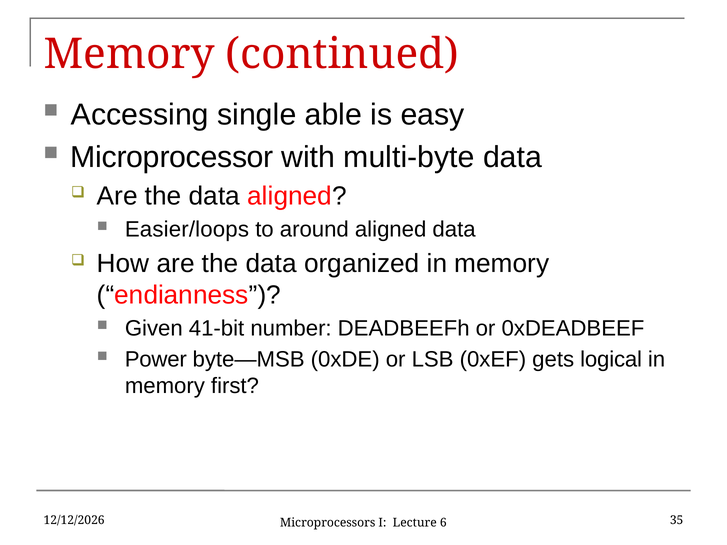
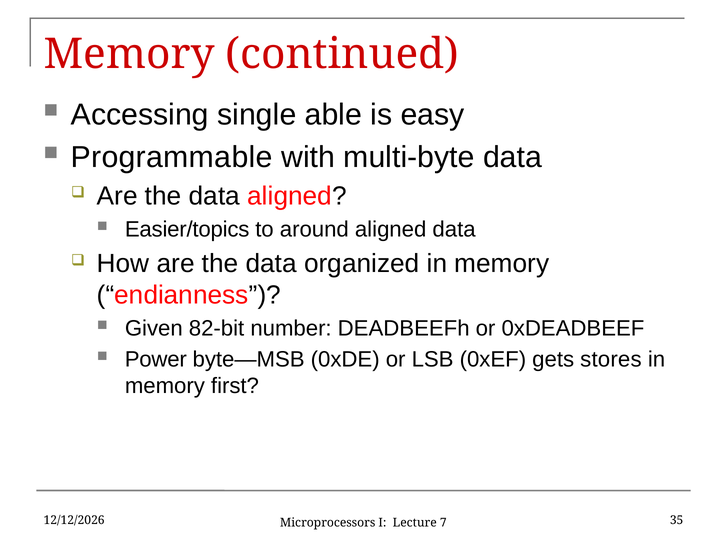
Microprocessor: Microprocessor -> Programmable (172, 157)
Easier/loops: Easier/loops -> Easier/topics (187, 229)
41-bit: 41-bit -> 82-bit (217, 329)
logical: logical -> stores (611, 360)
6: 6 -> 7 (443, 523)
